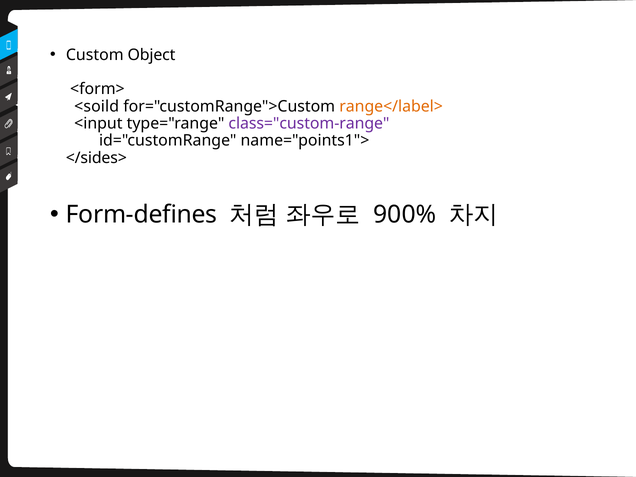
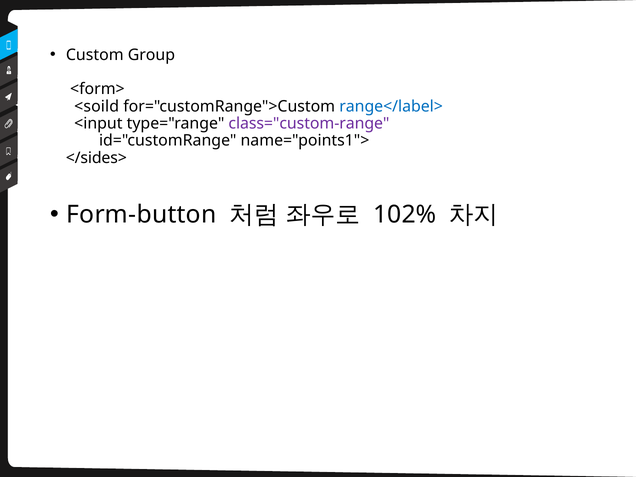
Object: Object -> Group (151, 55)
range</label> colour: orange -> blue (391, 106)
Form-defines: Form-defines -> Form-button (141, 215)
900%: 900% -> 102% (405, 215)
